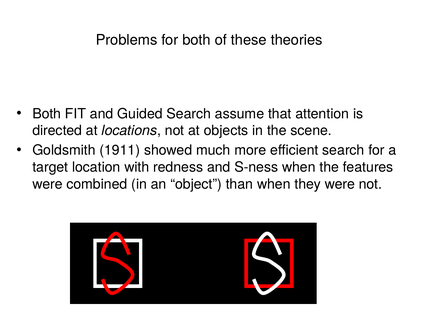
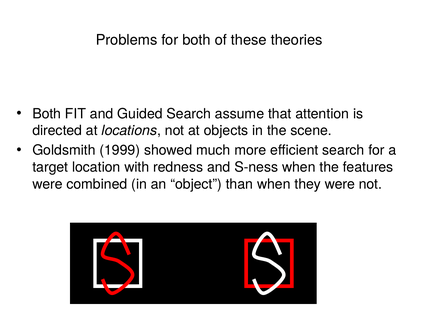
1911: 1911 -> 1999 (120, 150)
